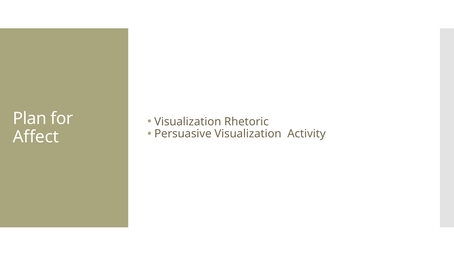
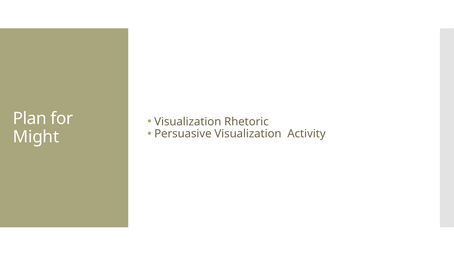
Affect: Affect -> Might (36, 137)
